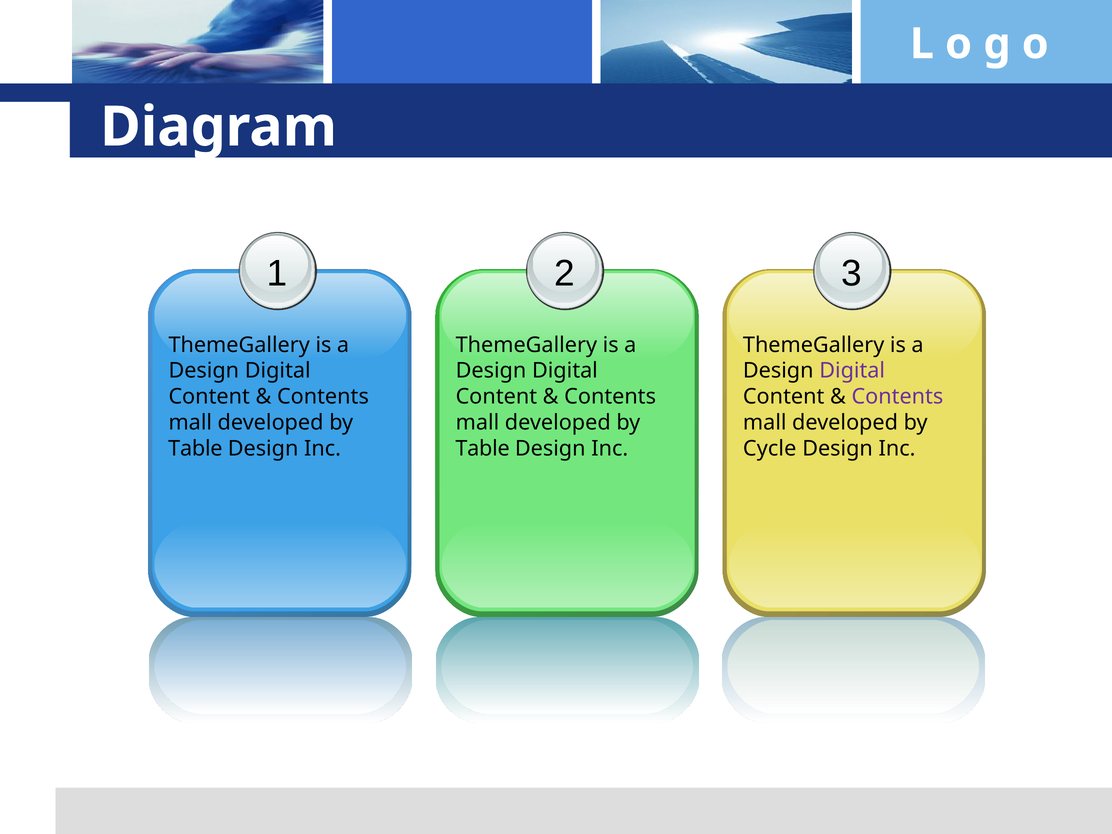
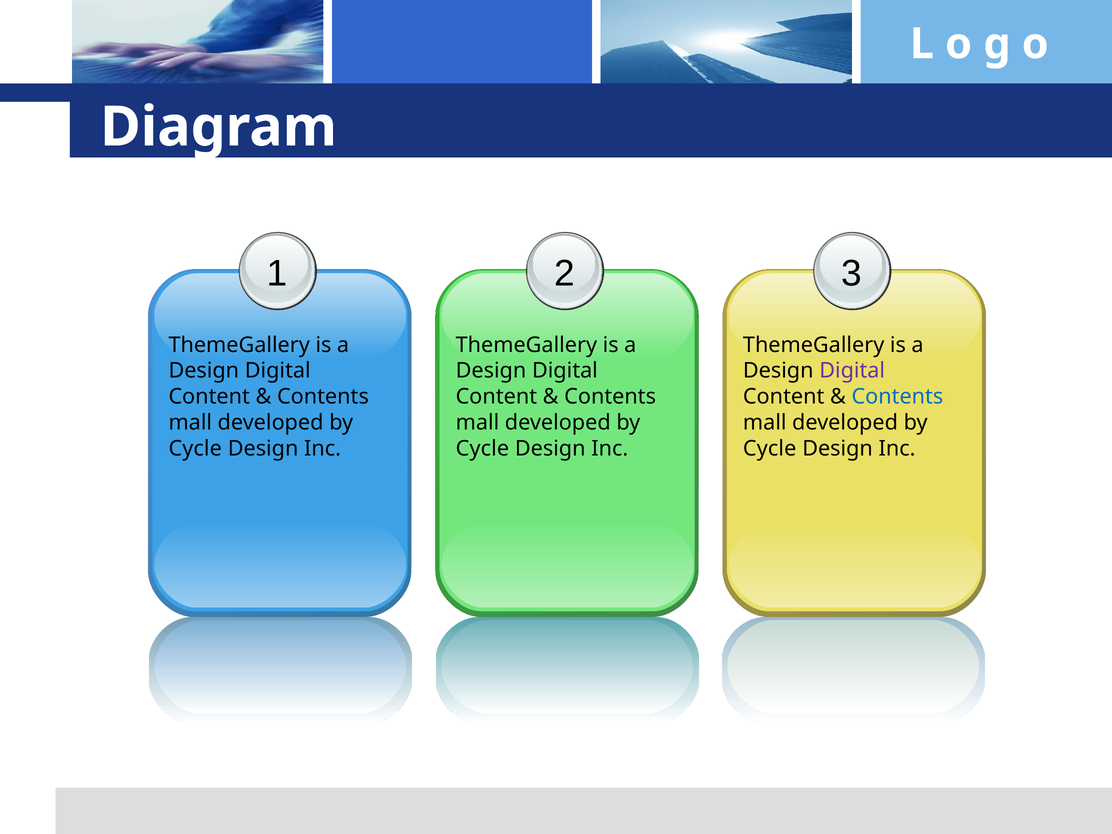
Contents colour: purple -> blue (897, 397)
Table: Table -> Cycle (195, 449)
Table: Table -> Cycle (482, 449)
